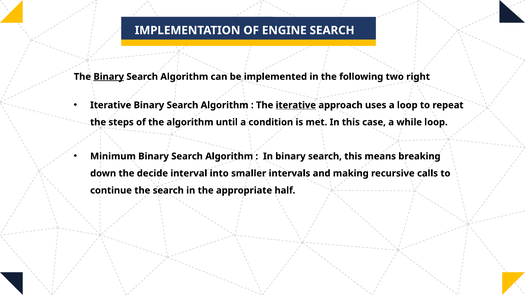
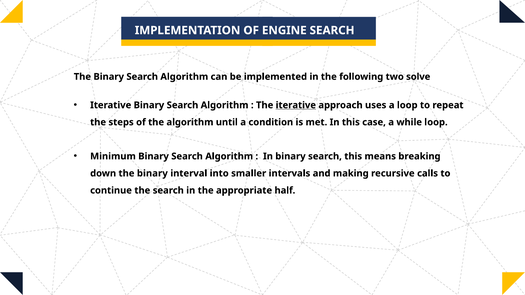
Binary underline: present -> none (109, 77)
right: right -> solve (418, 77)
down the decide: decide -> binary (152, 174)
